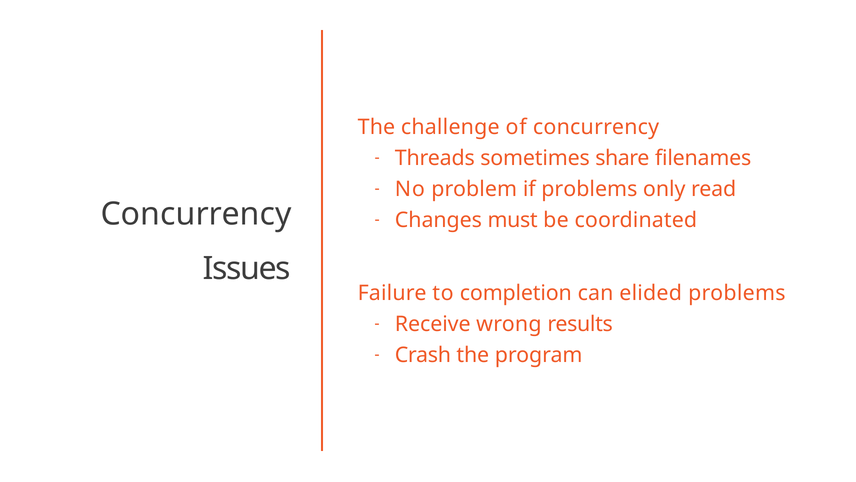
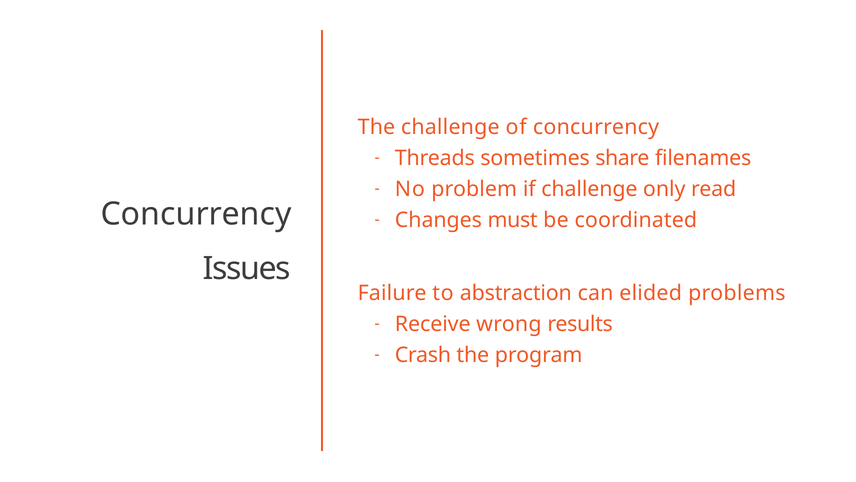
if problems: problems -> challenge (589, 189)
completion: completion -> abstraction (516, 293)
